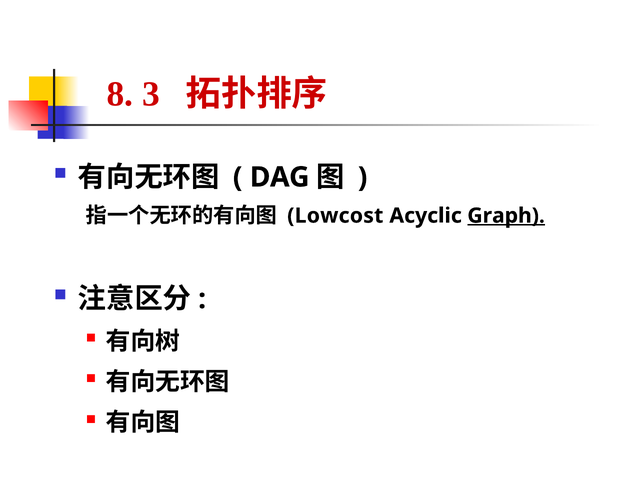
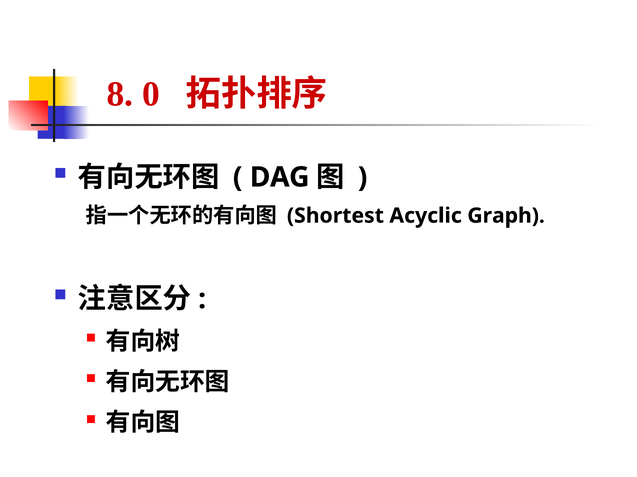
3: 3 -> 0 (151, 94)
Lowcost: Lowcost -> Shortest (335, 216)
Graph underline: present -> none (506, 216)
